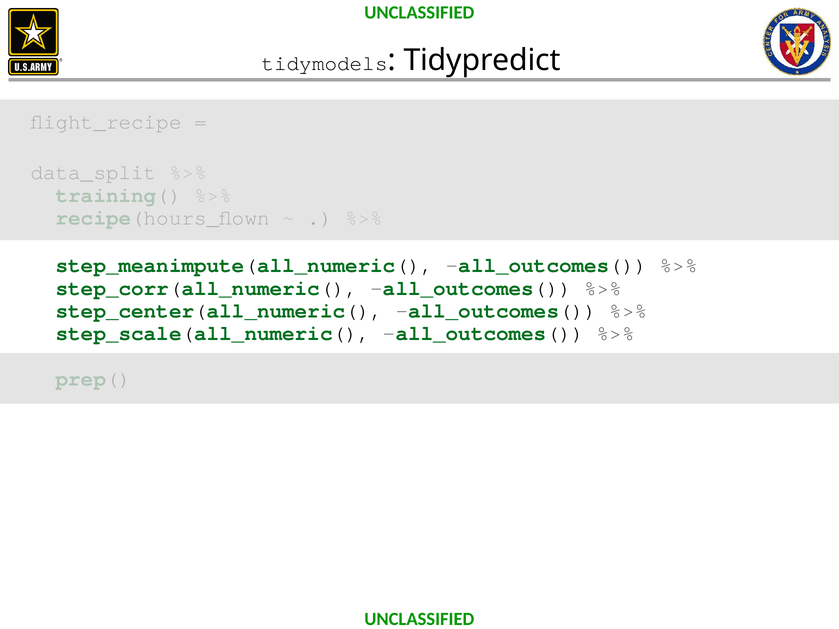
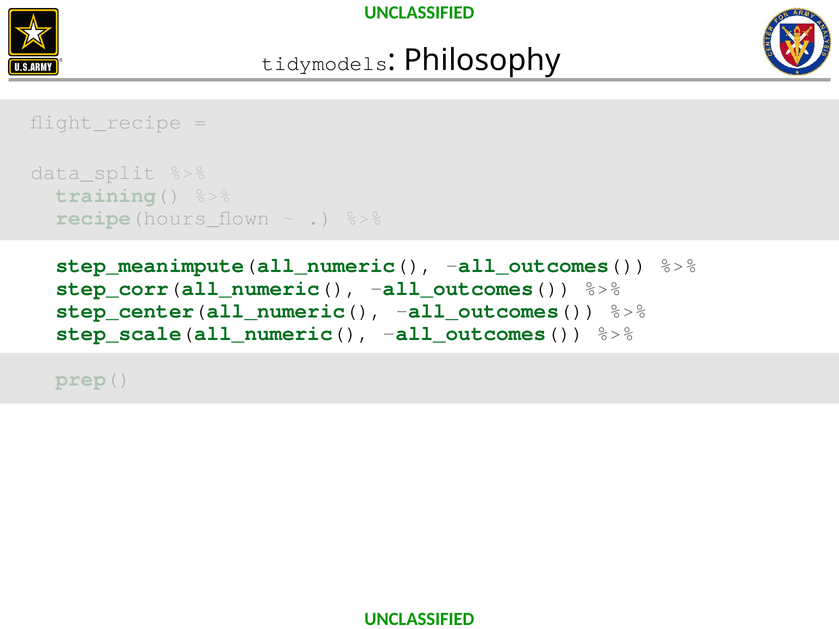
Tidypredict: Tidypredict -> Philosophy (482, 60)
